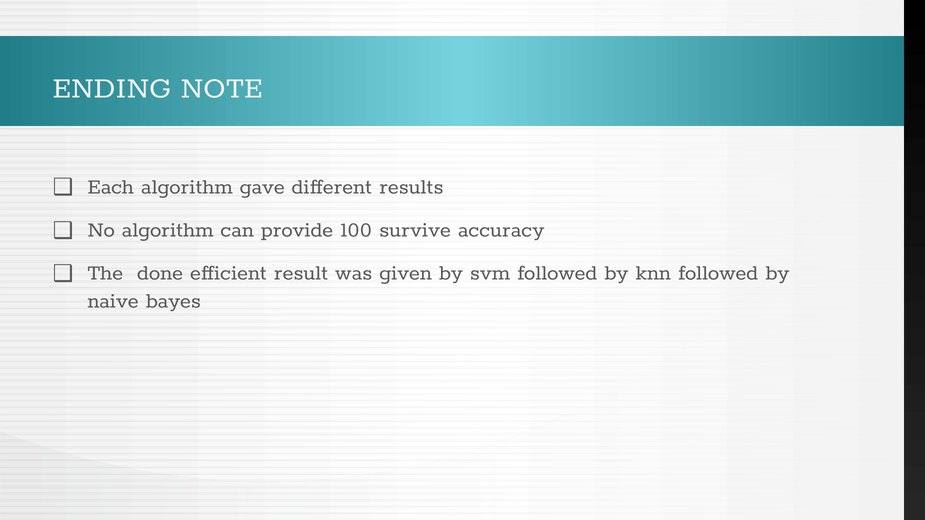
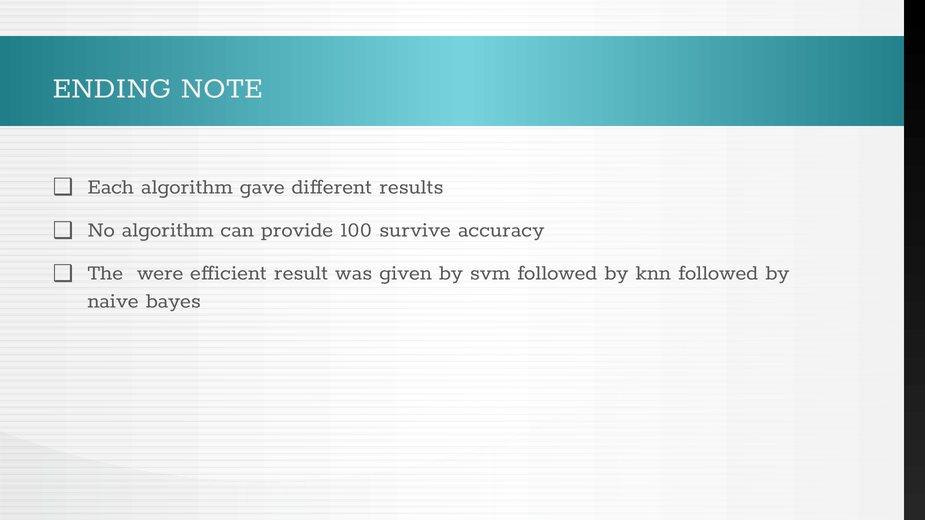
done: done -> were (160, 272)
